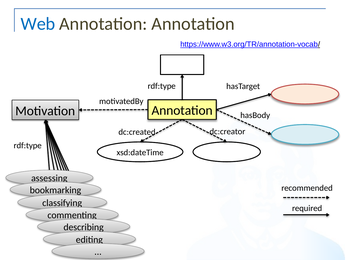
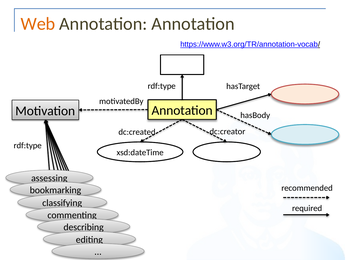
Web colour: blue -> orange (38, 24)
